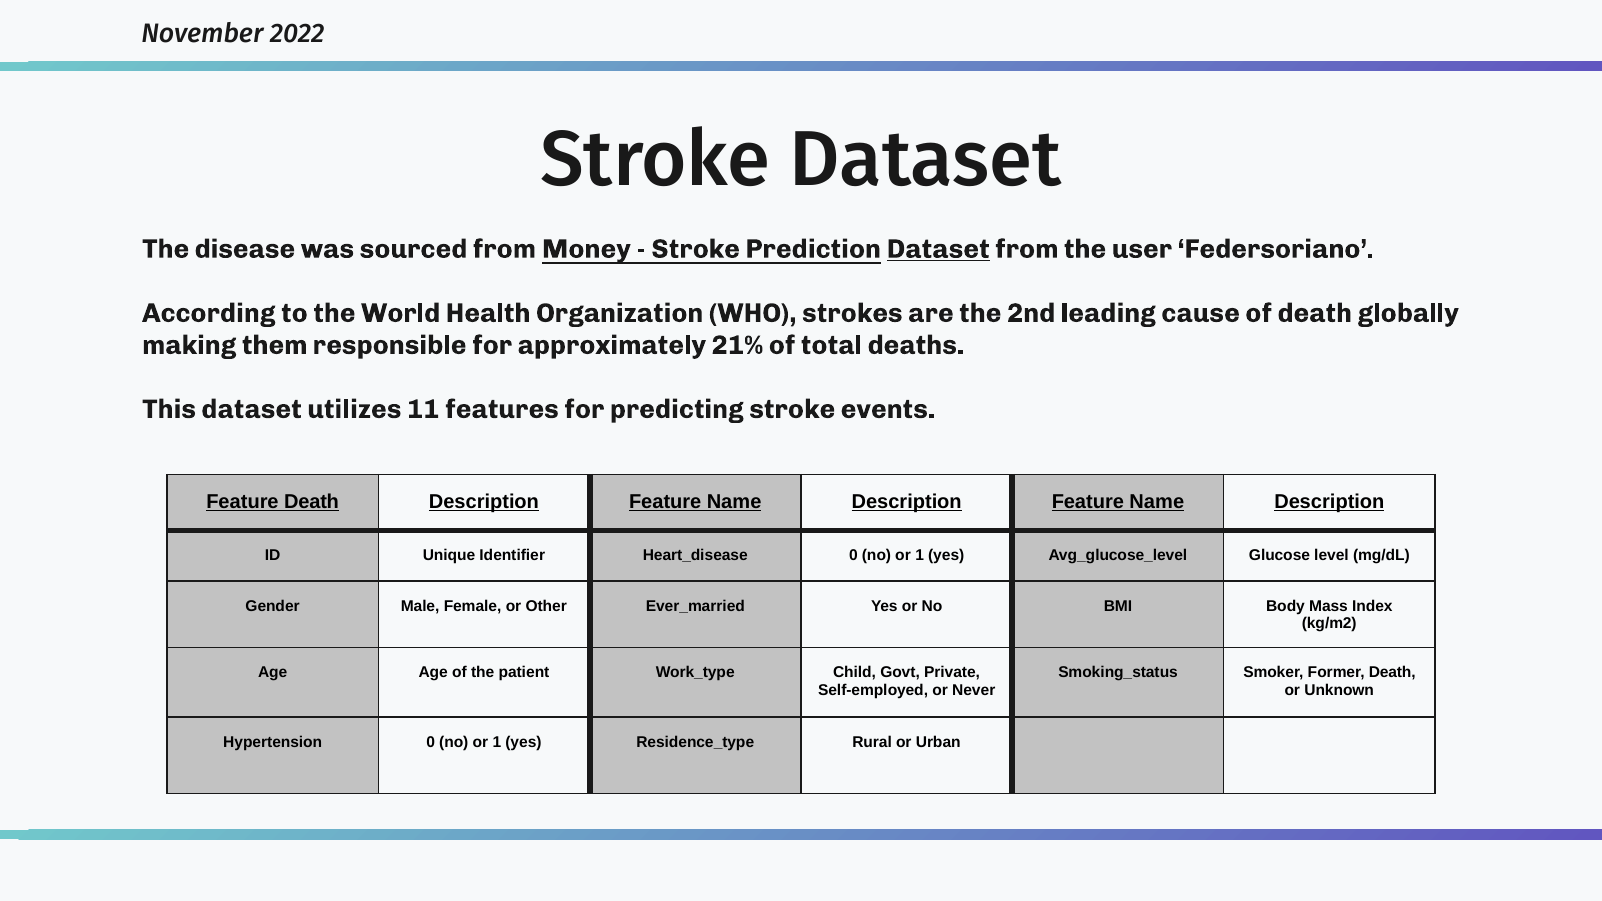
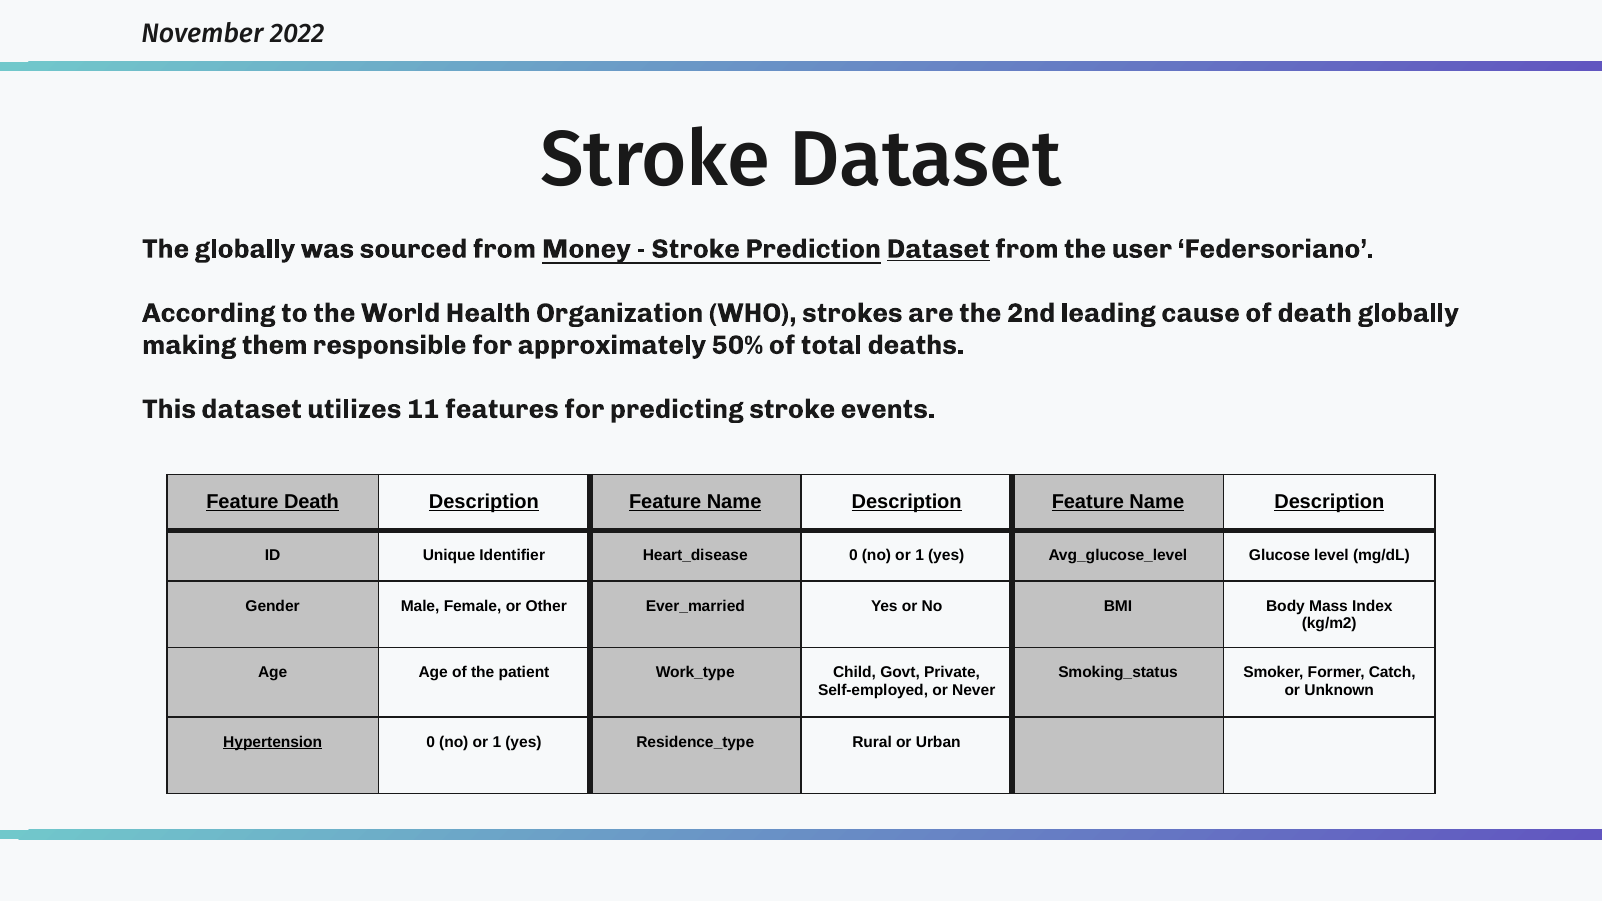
The disease: disease -> globally (245, 249)
21%: 21% -> 50% (737, 345)
Former Death: Death -> Catch (1392, 673)
Hypertension underline: none -> present (273, 742)
